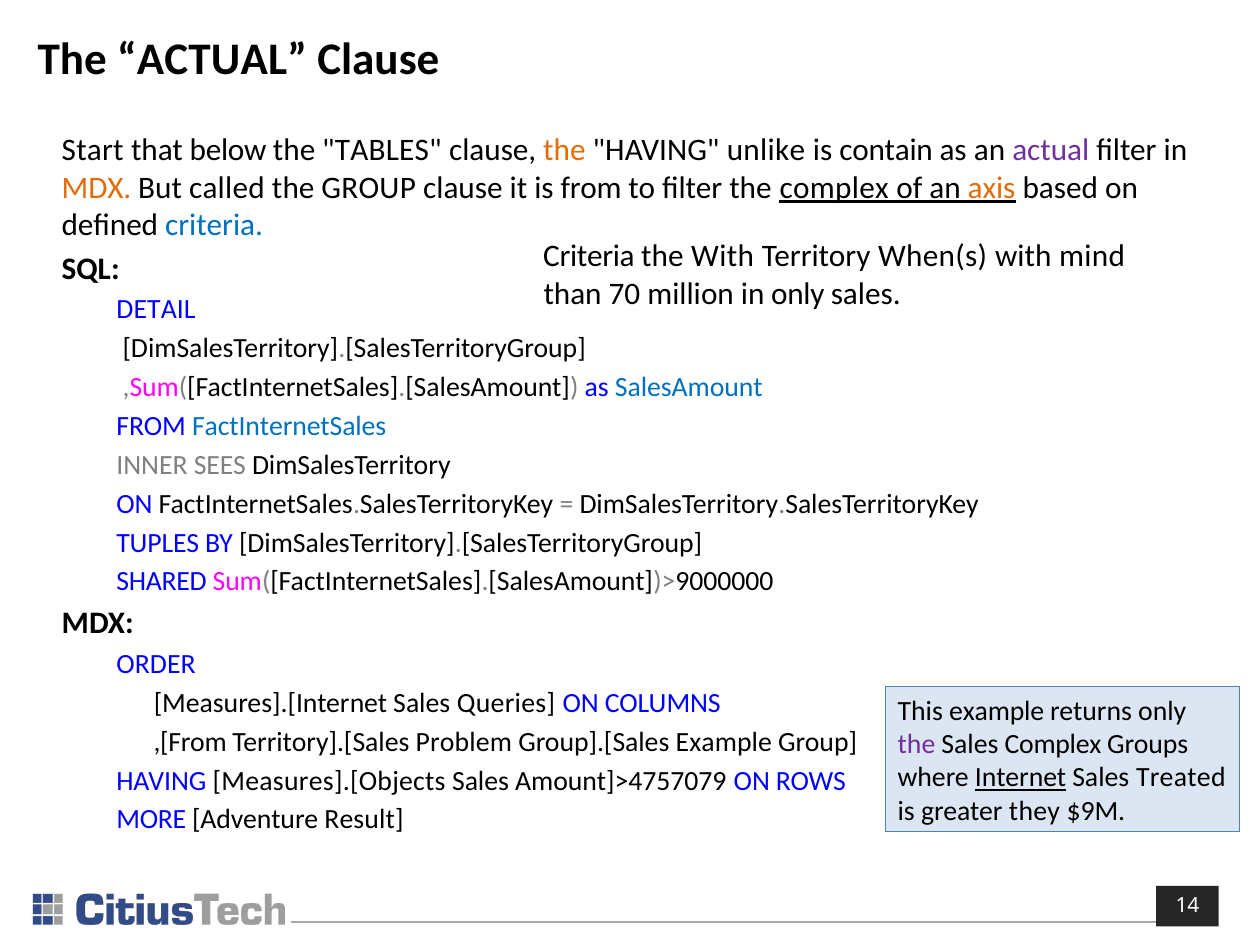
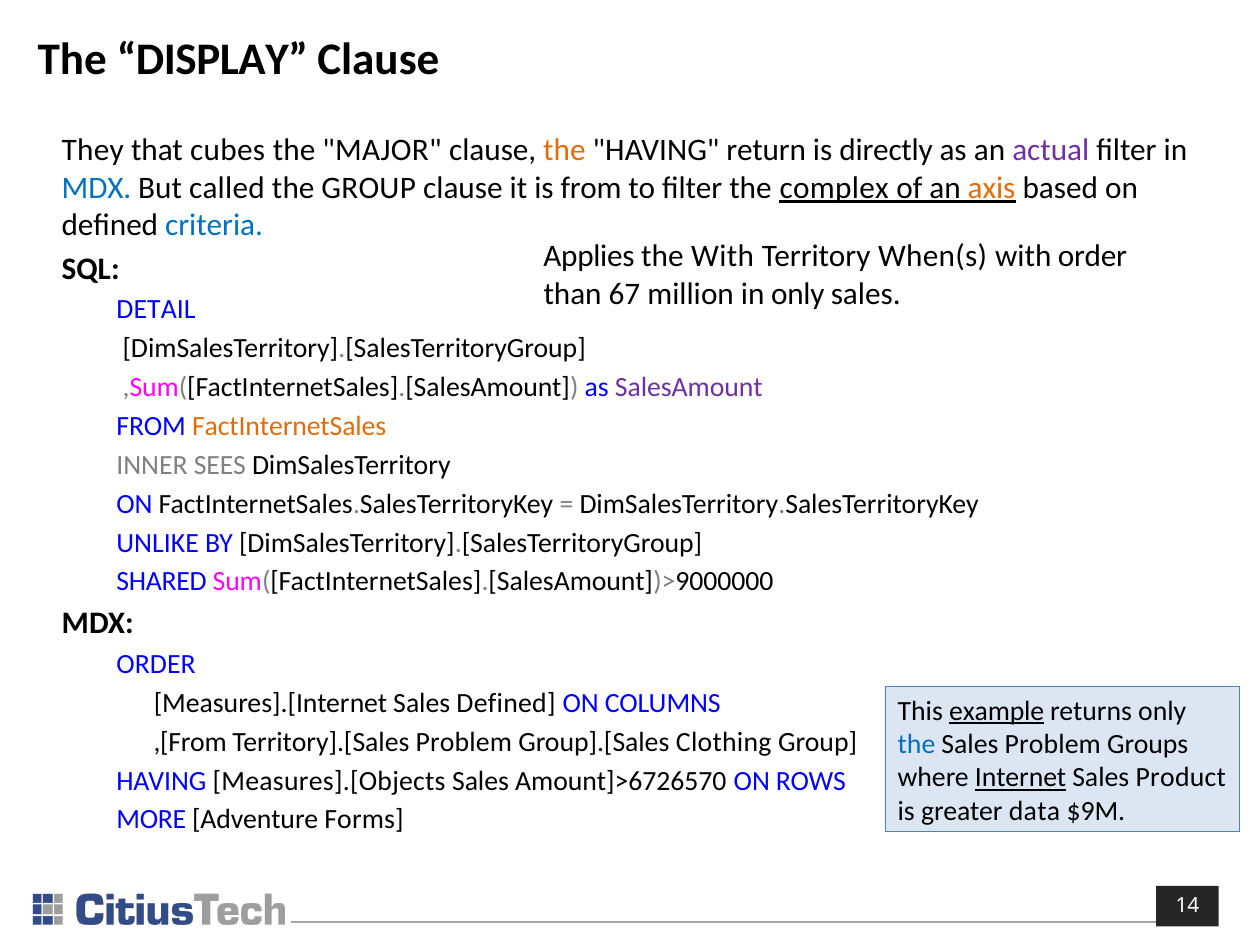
The ACTUAL: ACTUAL -> DISPLAY (212, 59)
Start: Start -> They (93, 150)
below: below -> cubes (228, 150)
TABLES: TABLES -> MAJOR (382, 150)
unlike: unlike -> return (766, 150)
contain: contain -> directly (886, 150)
MDX colour: orange -> blue (97, 188)
Criteria: Criteria -> Applies (589, 256)
with mind: mind -> order (1092, 256)
70: 70 -> 67 (624, 294)
SalesAmount colour: blue -> purple (689, 387)
FactInternetSales colour: blue -> orange (289, 426)
TUPLES: TUPLES -> UNLIKE (158, 543)
Sales Queries: Queries -> Defined (506, 703)
example underline: none -> present (997, 711)
Group].[Sales Example: Example -> Clothing (724, 742)
the colour: purple -> blue (917, 744)
Sales Complex: Complex -> Problem (1053, 744)
Treated: Treated -> Product (1181, 777)
Amount]>4757079: Amount]>4757079 -> Amount]>6726570 (621, 781)
they: they -> data (1034, 811)
Result: Result -> Forms (364, 819)
